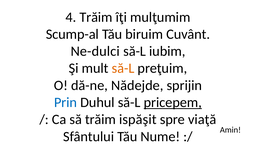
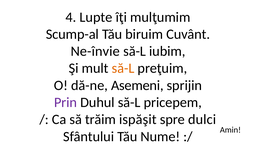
4 Trăim: Trăim -> Lupte (96, 17)
Ne-dulci: Ne-dulci -> Ne-învie (95, 51)
Nădejde: Nădejde -> Asemeni (137, 85)
Prin colour: blue -> purple (66, 102)
pricepem underline: present -> none (173, 102)
viaţă: viaţă -> dulci (202, 119)
